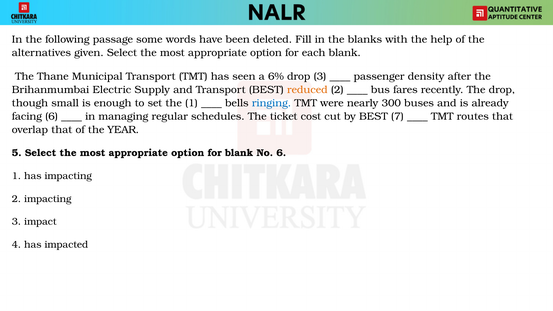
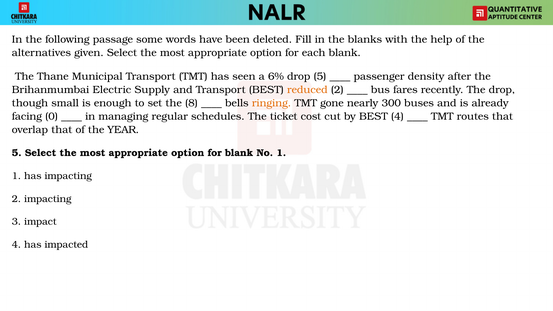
drop 3: 3 -> 5 (320, 76)
the 1: 1 -> 8 (191, 103)
ringing colour: blue -> orange (271, 103)
were: were -> gone (332, 103)
facing 6: 6 -> 0 (52, 116)
BEST 7: 7 -> 4 (397, 116)
No 6: 6 -> 1 (281, 153)
